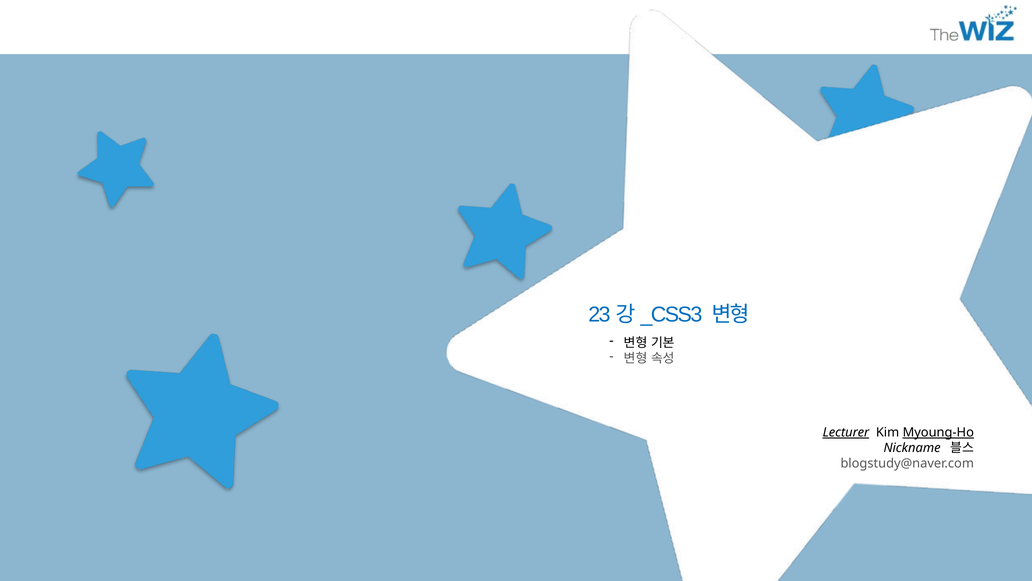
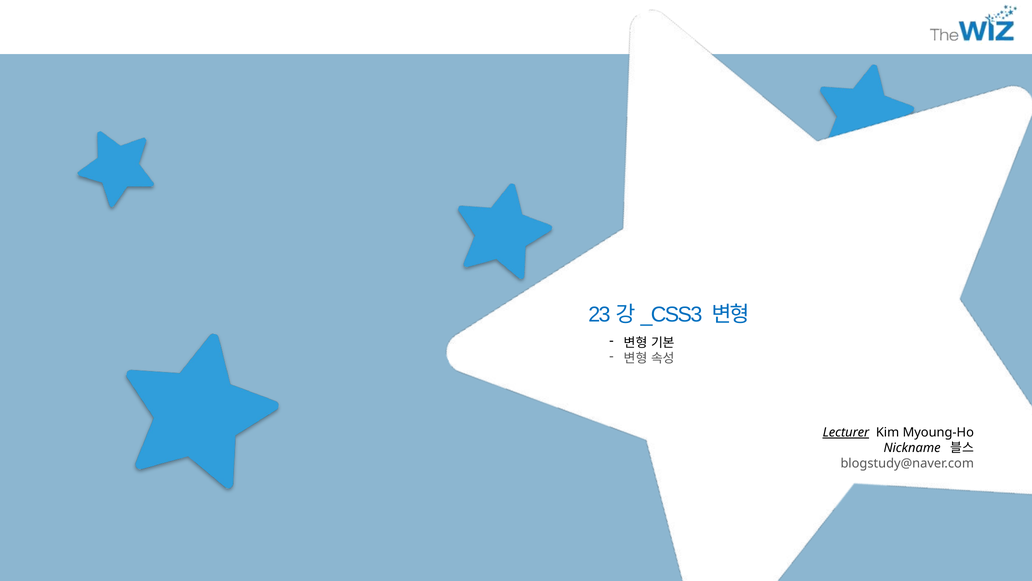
Myoung-Ho underline: present -> none (938, 432)
